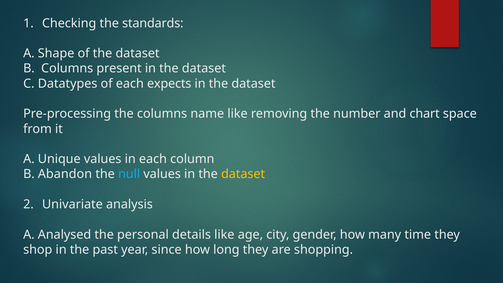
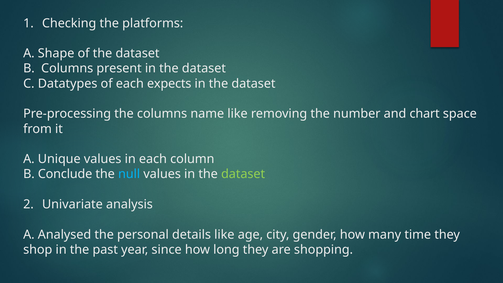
standards: standards -> platforms (153, 23)
Abandon: Abandon -> Conclude (65, 174)
dataset colour: yellow -> light green (243, 174)
